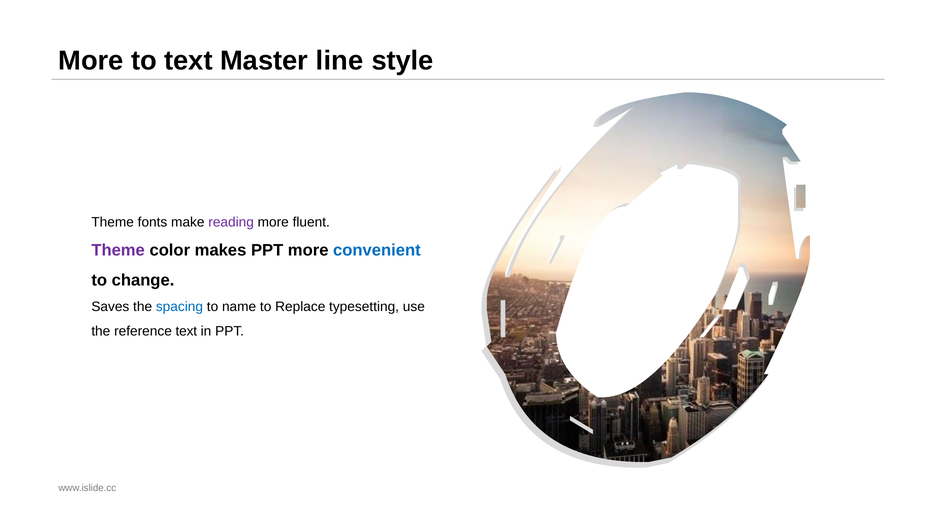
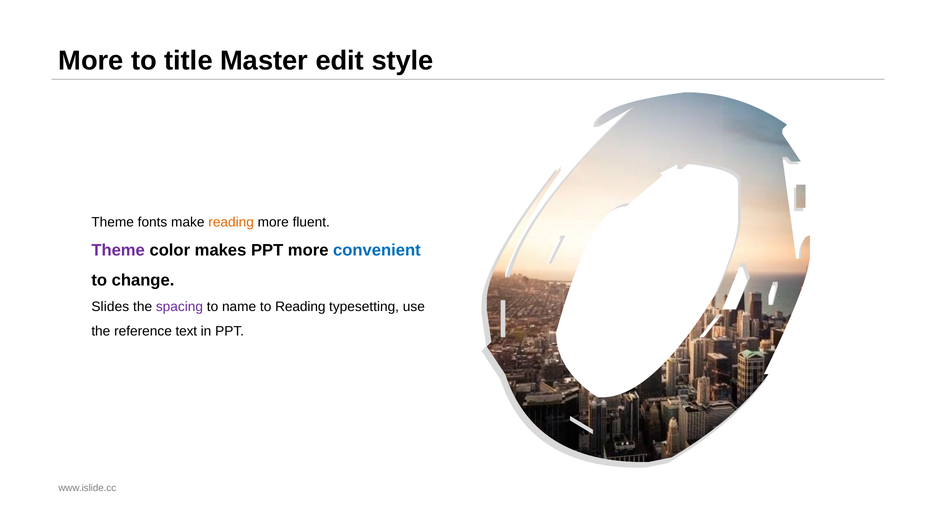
to text: text -> title (188, 61)
line: line -> edit (340, 61)
reading colour: purple -> orange (231, 222)
Saves: Saves -> Slides (110, 306)
spacing colour: blue -> purple (179, 306)
to Replace: Replace -> Reading (300, 306)
